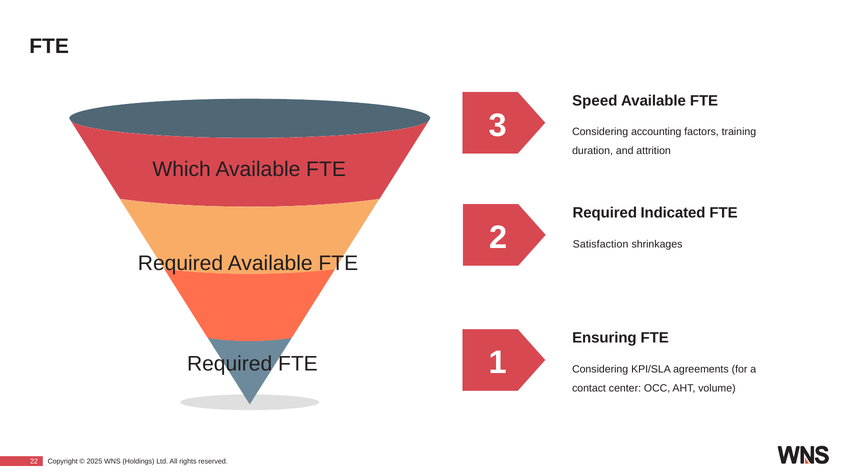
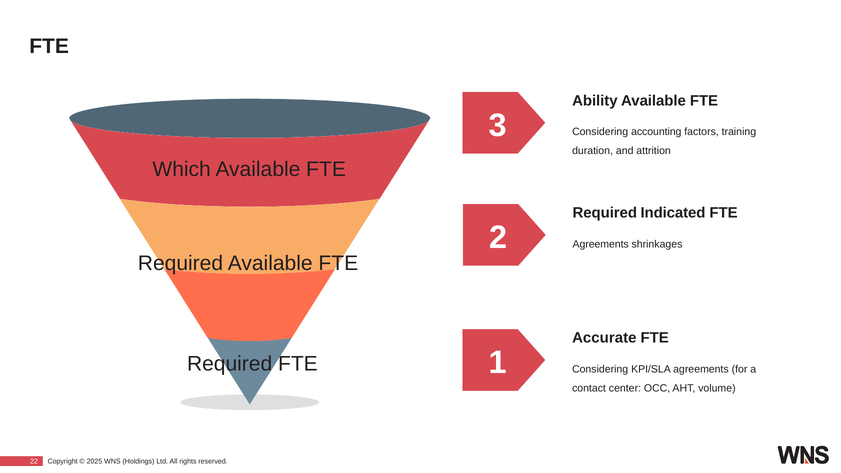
Speed: Speed -> Ability (595, 101)
Satisfaction: Satisfaction -> Agreements (601, 244)
Ensuring: Ensuring -> Accurate (604, 338)
